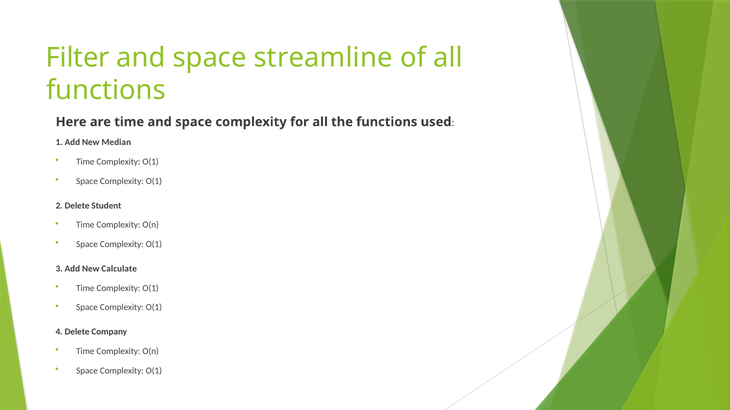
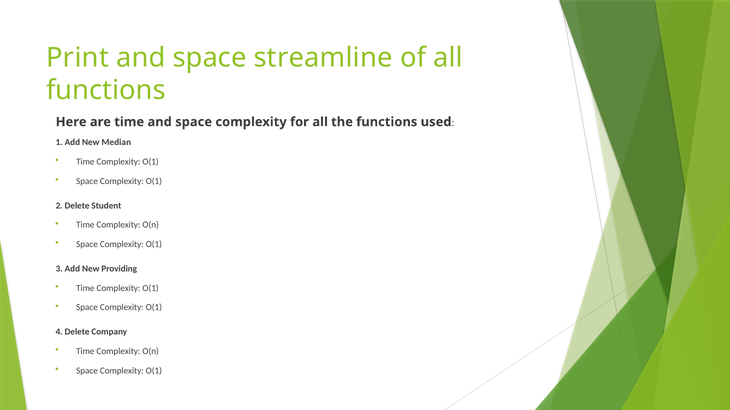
Filter: Filter -> Print (78, 58)
Calculate: Calculate -> Providing (119, 269)
